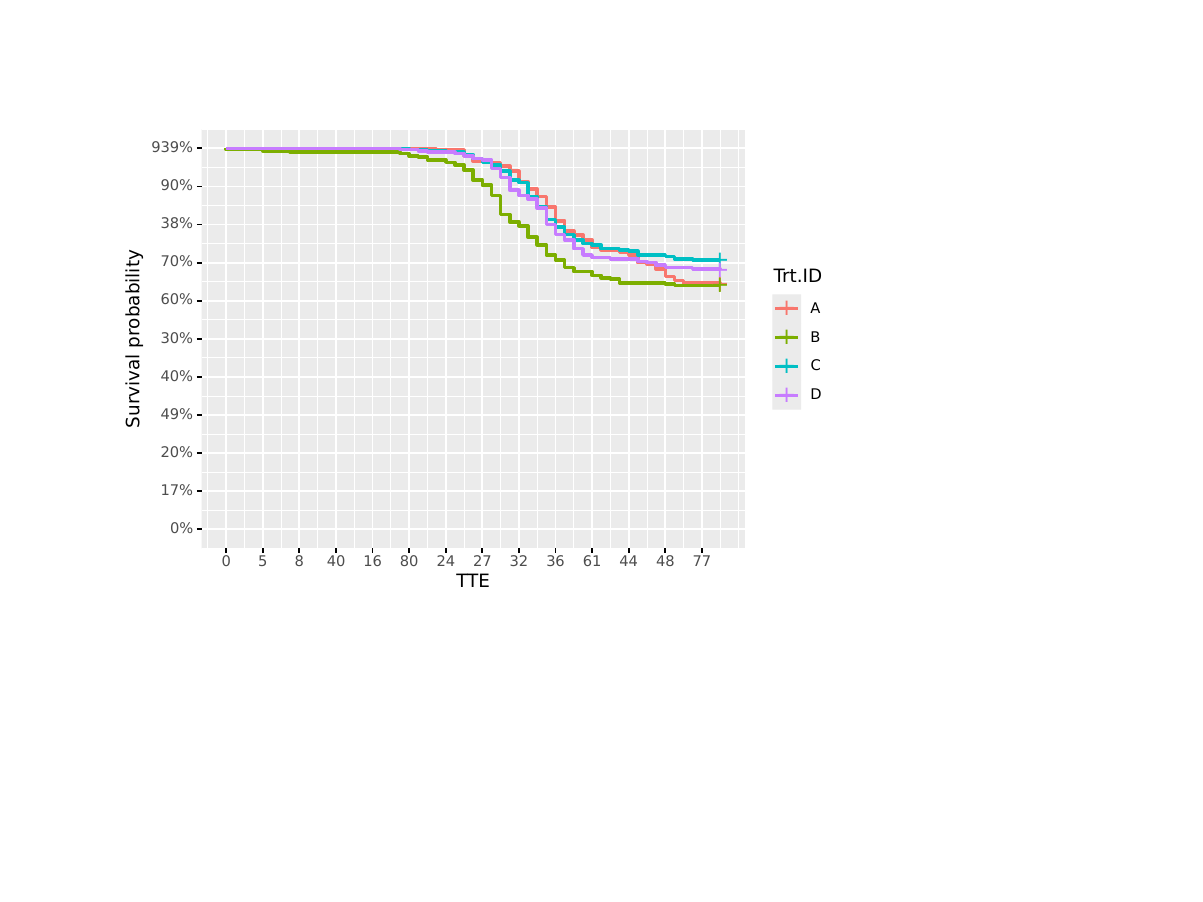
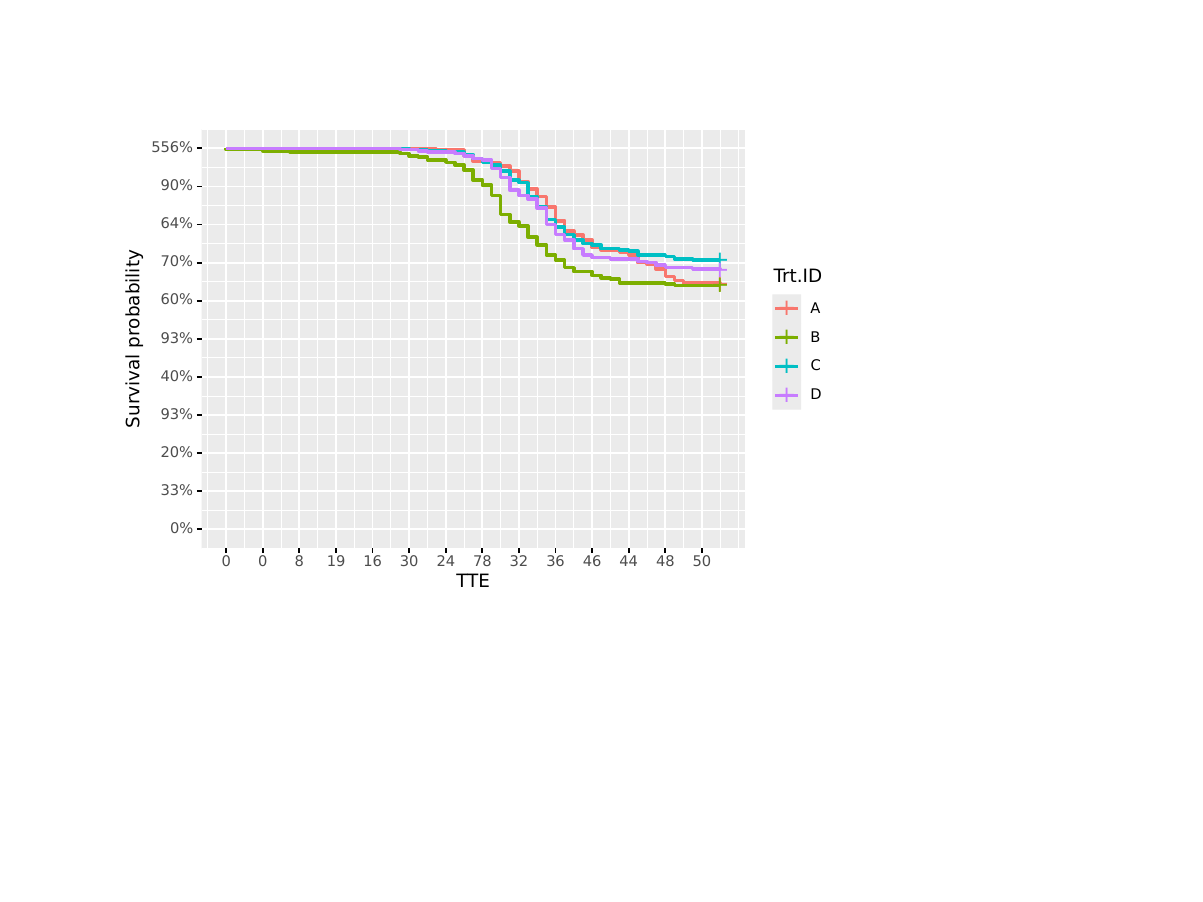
939%: 939% -> 556% (172, 148)
38%: 38% -> 64% (177, 224)
30%: 30% -> 93% (177, 338)
49%: 49% -> 93% (177, 415)
17%: 17% -> 33% (177, 491)
0 5: 5 -> 0 (263, 562)
40: 40 -> 19 (336, 562)
80: 80 -> 30 (409, 561)
27: 27 -> 78 (482, 561)
61: 61 -> 46 (592, 561)
77: 77 -> 50 (702, 561)
